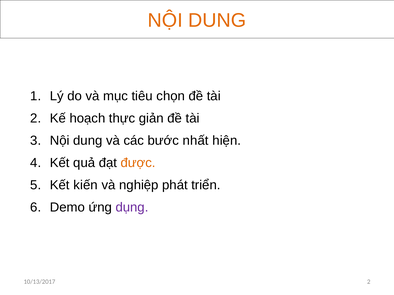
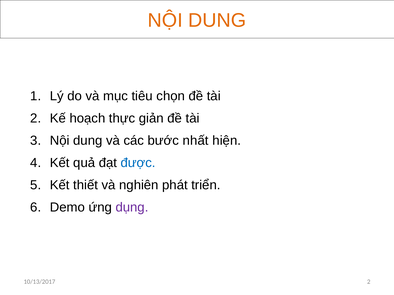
được colour: orange -> blue (138, 163)
kiến: kiến -> thiết (86, 185)
nghiệp: nghiệp -> nghiên (139, 185)
